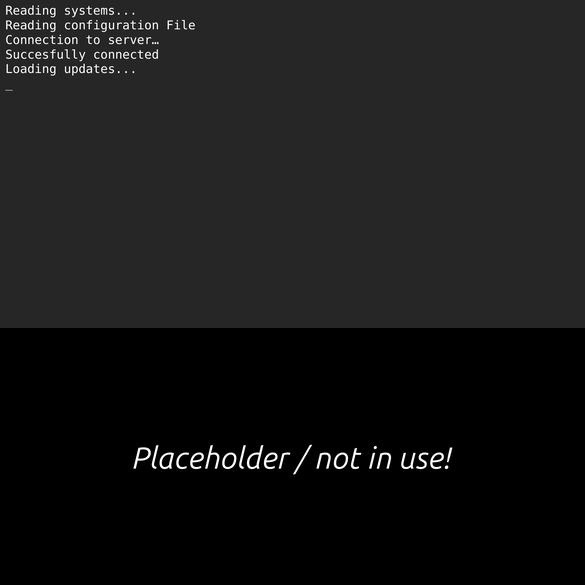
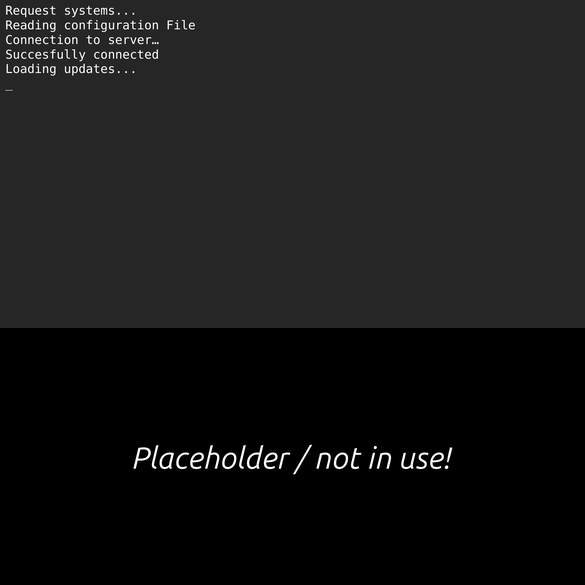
Reading: Reading -> Request (31, 11)
